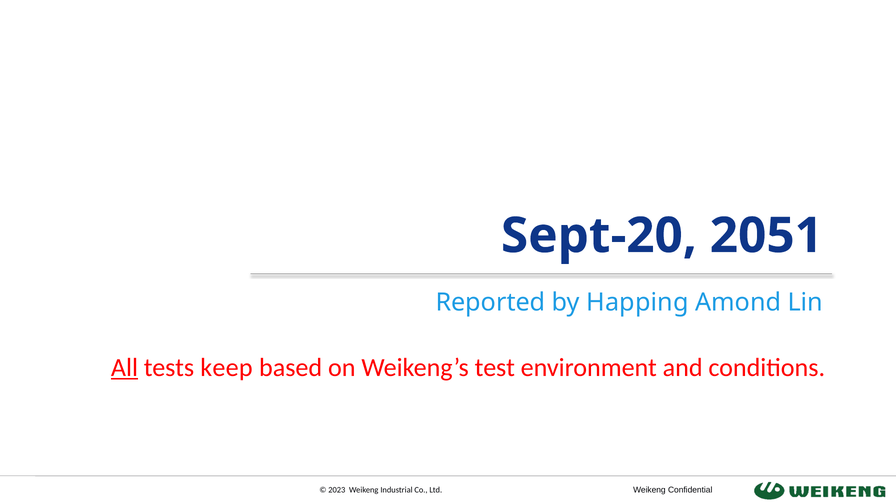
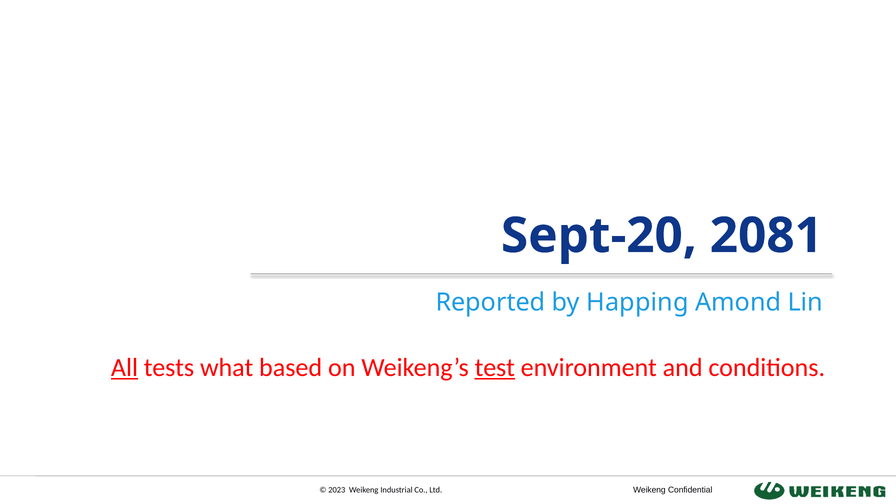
2051: 2051 -> 2081 (766, 236)
keep: keep -> what (227, 368)
test underline: none -> present (495, 368)
